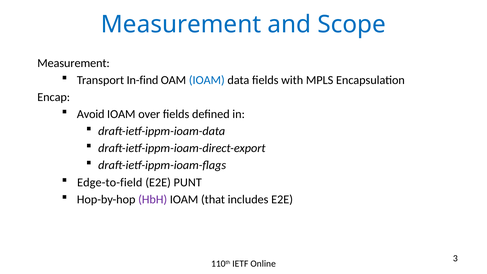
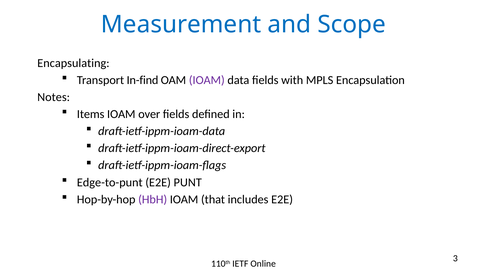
Measurement: Measurement -> Encapsulating (73, 63)
IOAM colour: blue -> purple (207, 80)
Encap: Encap -> Notes (54, 97)
Avoid: Avoid -> Items (91, 114)
Edge-to-field: Edge-to-field -> Edge-to-punt (110, 182)
